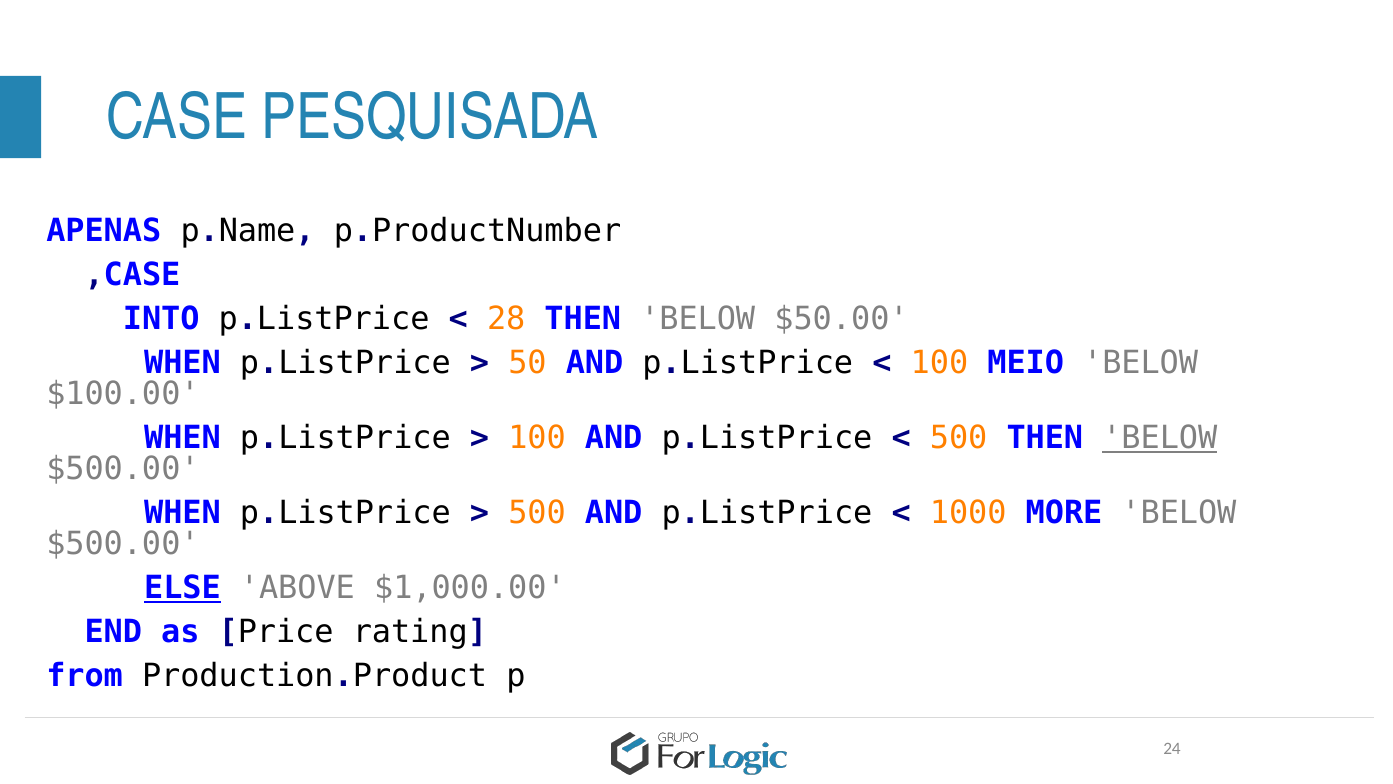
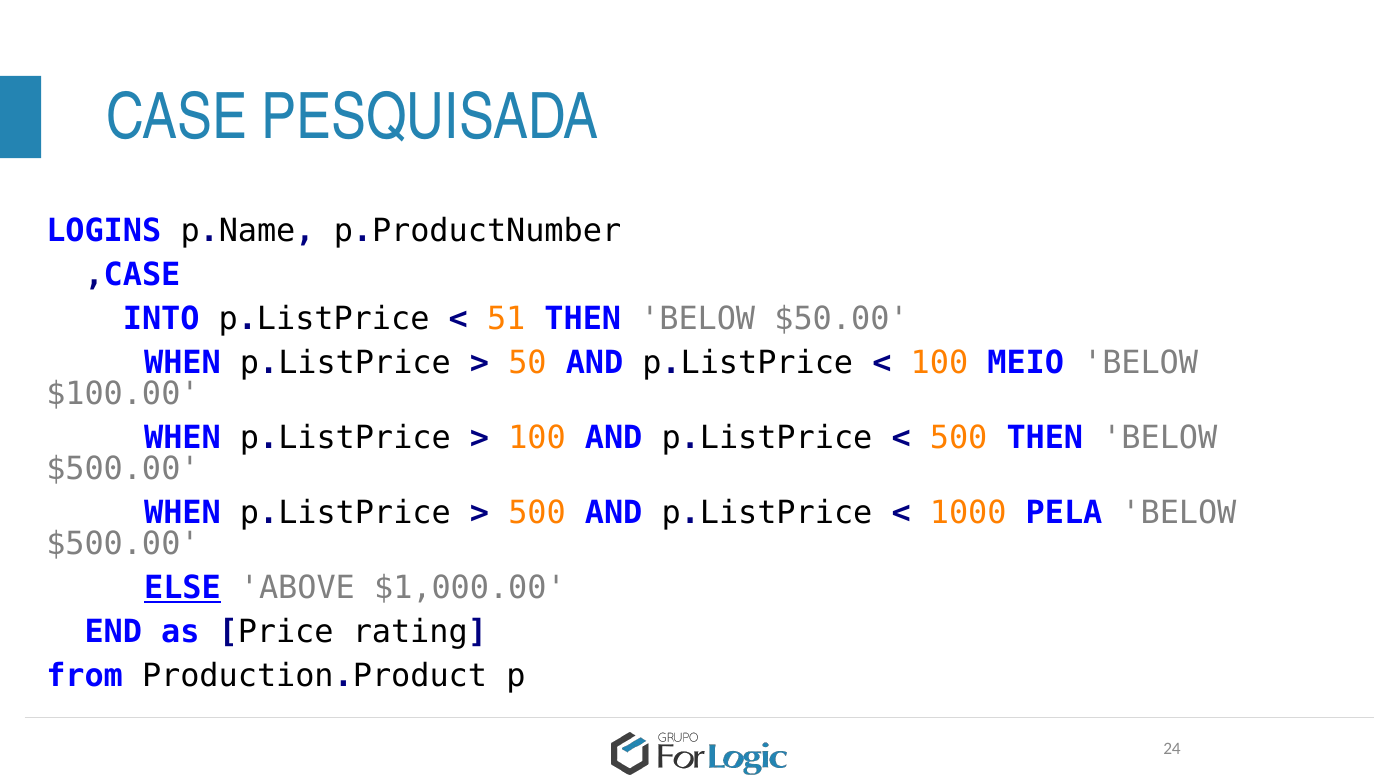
APENAS: APENAS -> LOGINS (104, 231)
28: 28 -> 51 (506, 319)
BELOW underline: present -> none (1160, 438)
MORE: MORE -> PELA (1064, 513)
